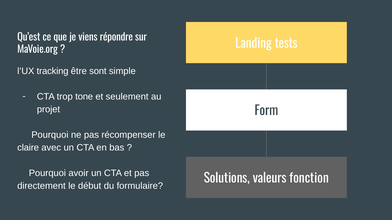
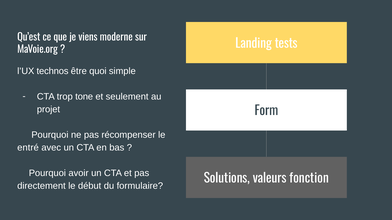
répondre: répondre -> moderne (116, 37)
tracking: tracking -> technos (53, 71)
sont: sont -> quoi (98, 71)
claire: claire -> entré (28, 148)
